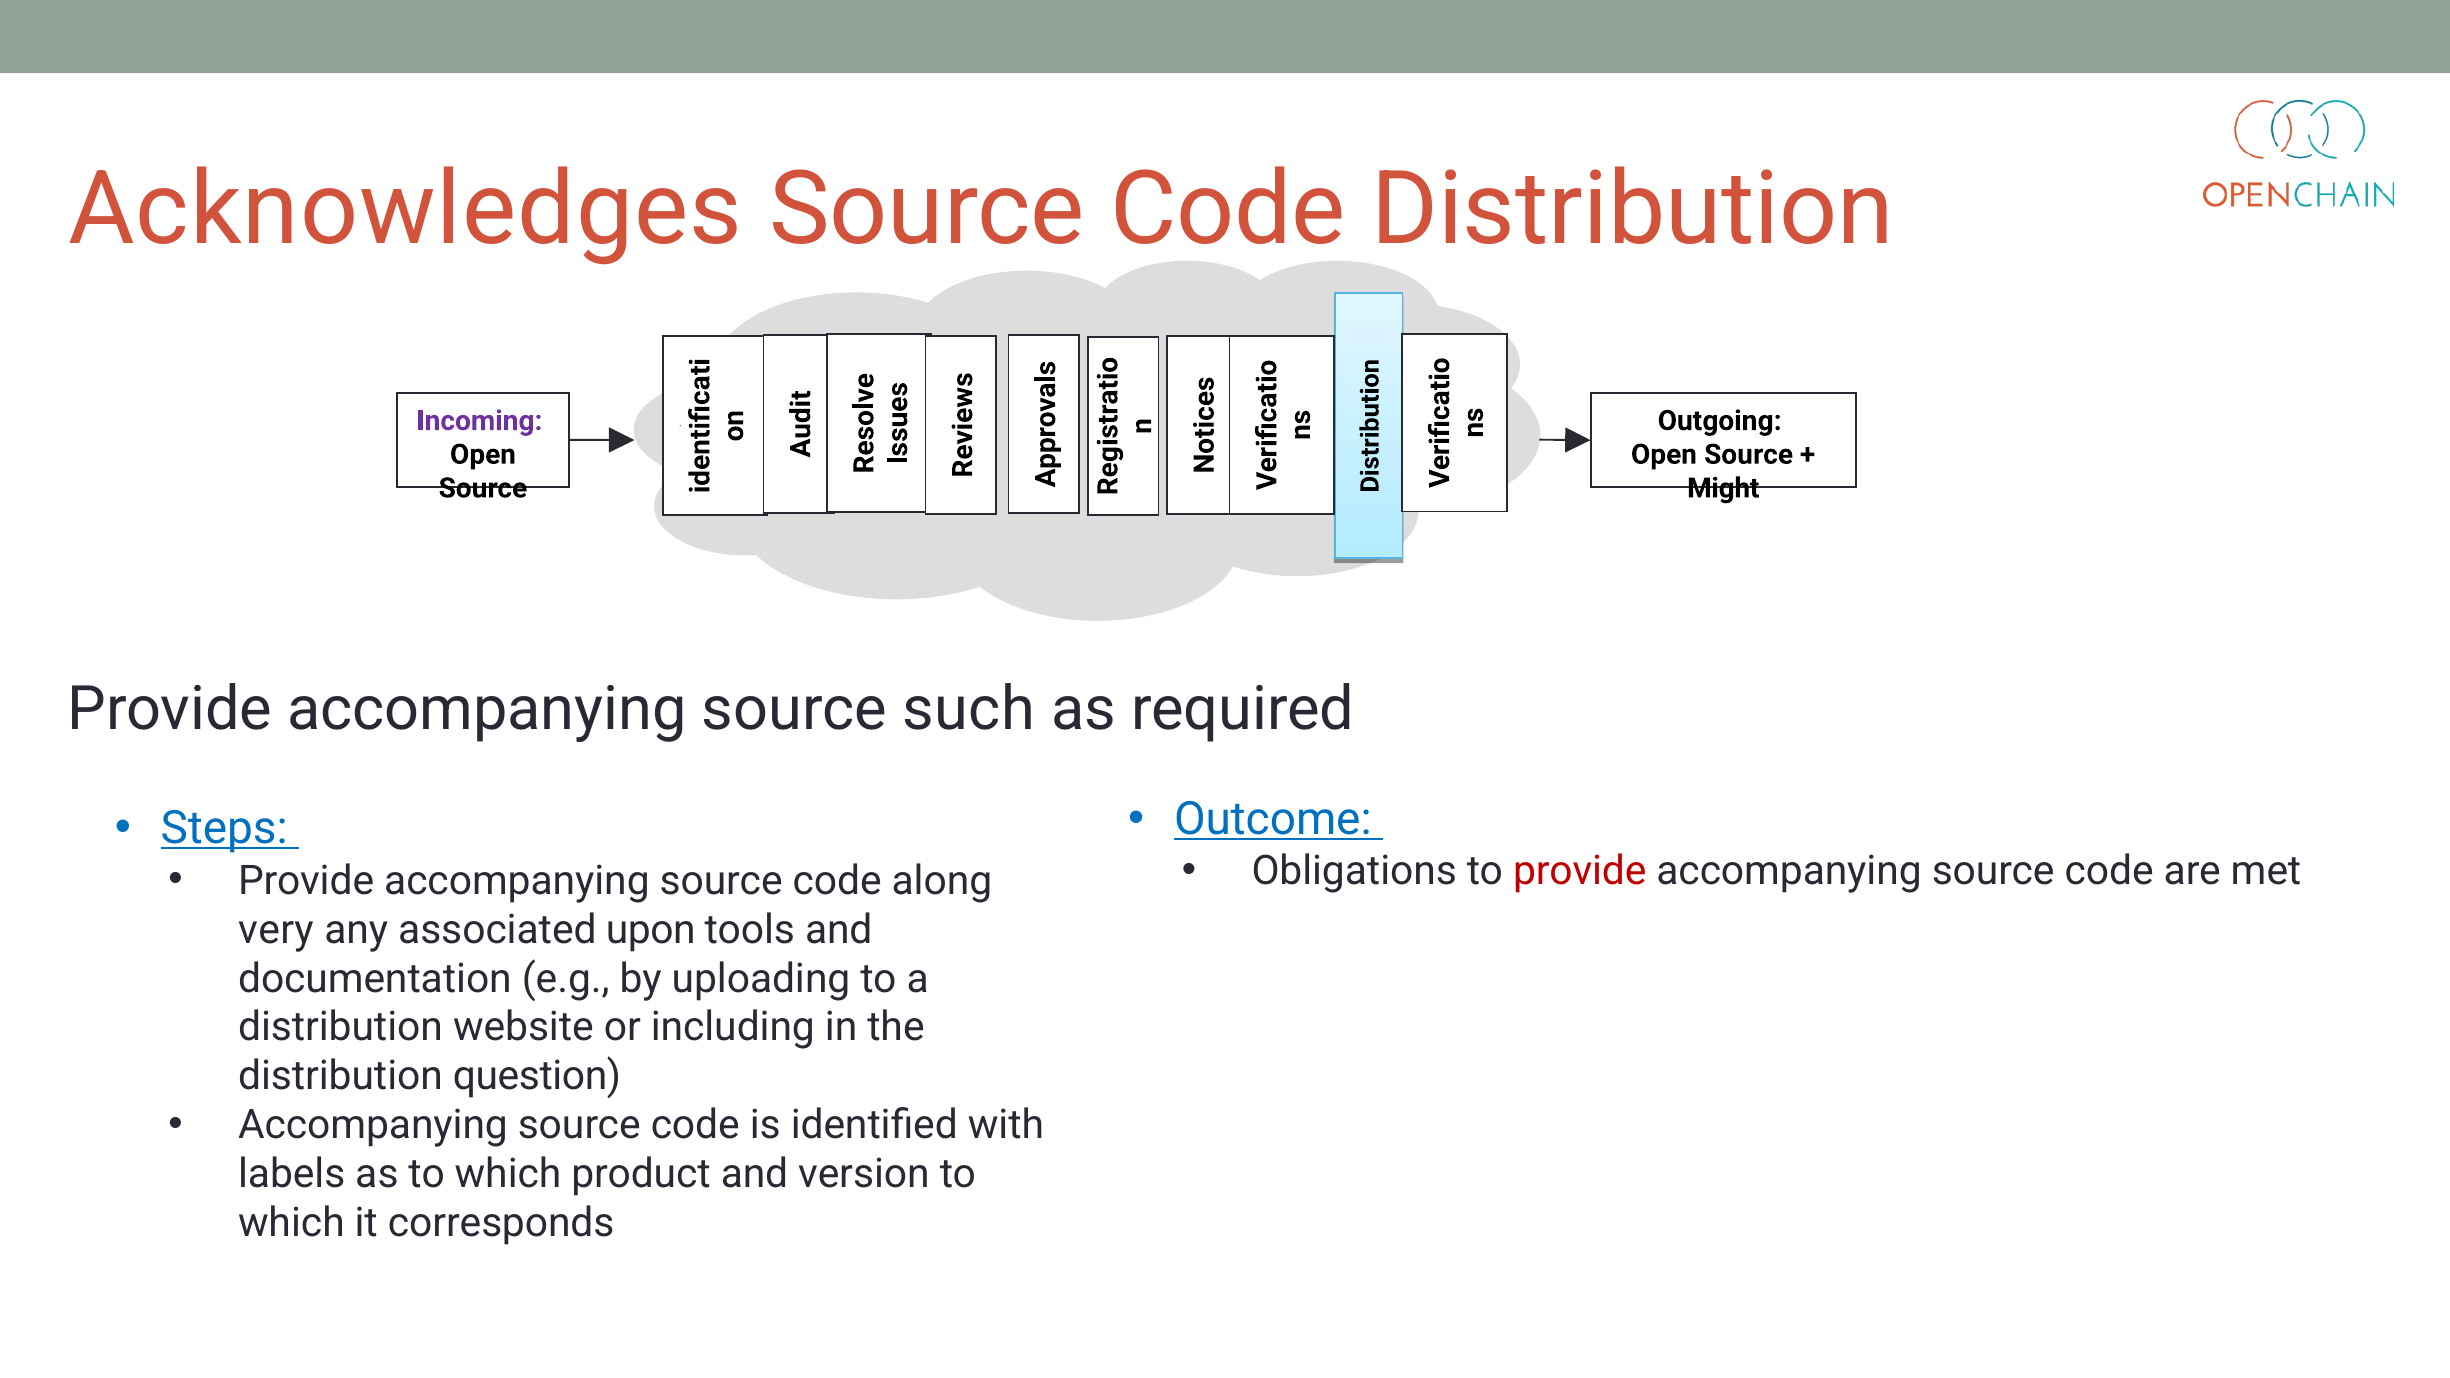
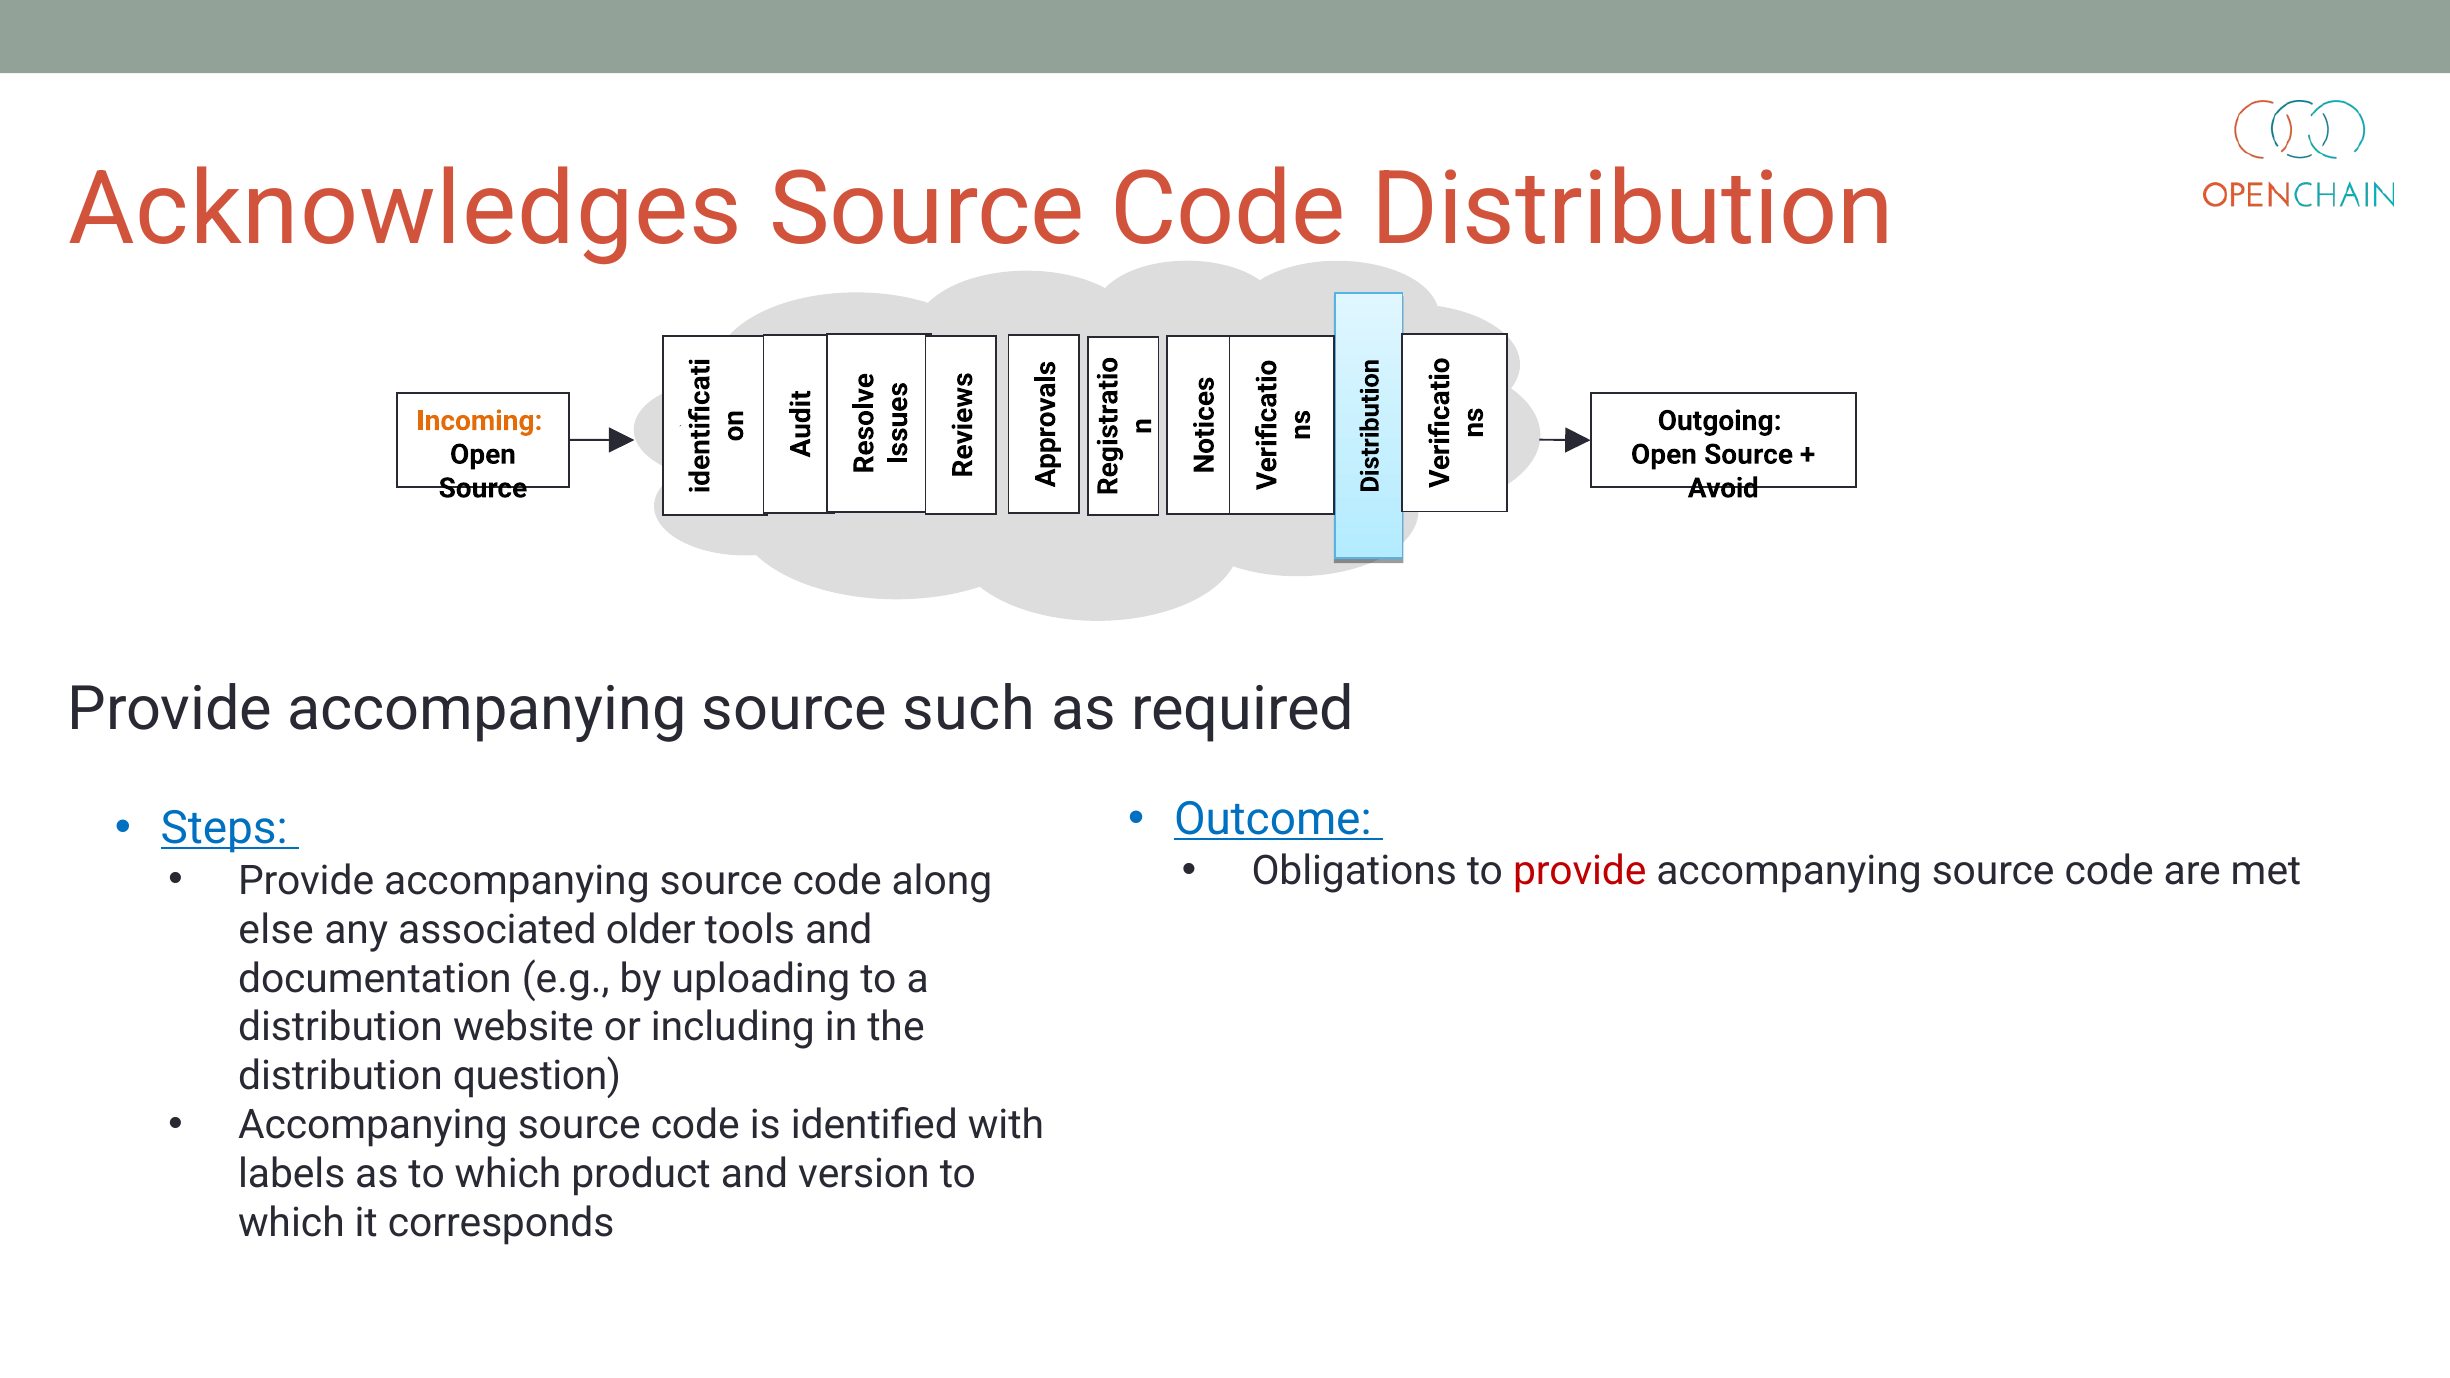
Incoming colour: purple -> orange (479, 421)
Might: Might -> Avoid (1723, 488)
very: very -> else (276, 930)
upon: upon -> older (651, 930)
